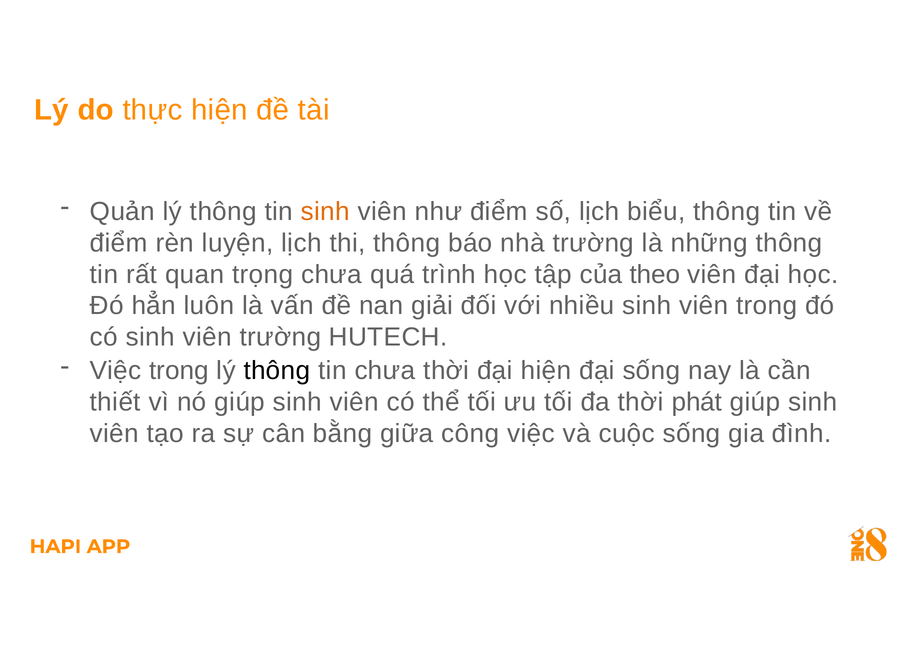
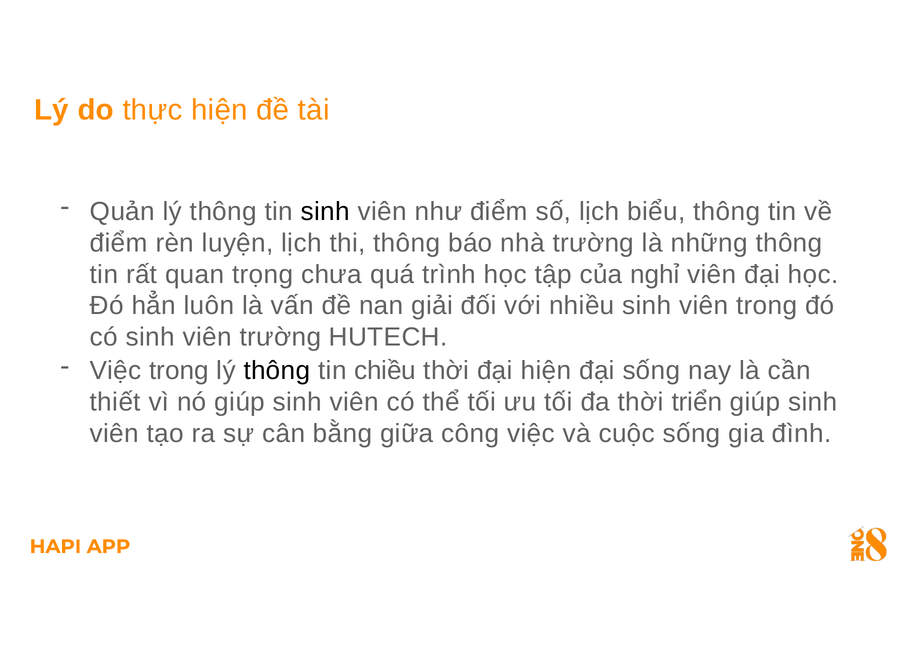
sinh colour: orange -> black (325, 212)
theo: theo -> nghỉ (655, 275)
tin chưa: chưa -> chiều (385, 371)
phát: phát -> triển (697, 402)
